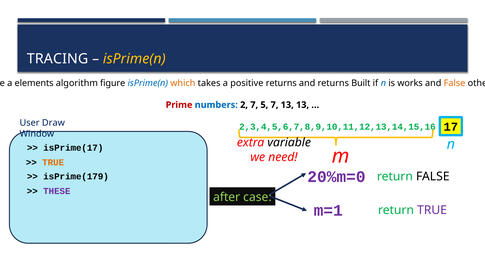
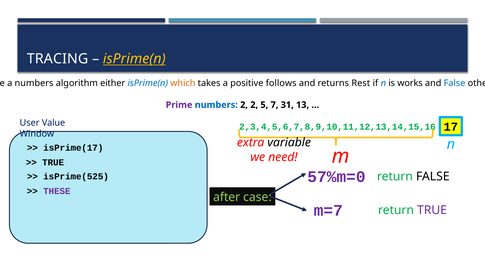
isPrime(n underline: none -> present (134, 59)
a elements: elements -> numbers (34, 83)
figure: figure -> either (113, 83)
positive returns: returns -> follows (281, 83)
Built: Built -> Rest (361, 83)
False colour: orange -> blue (454, 83)
Prime colour: red -> purple (179, 105)
2 7: 7 -> 2 (254, 105)
7 13: 13 -> 31 (287, 105)
Draw: Draw -> Value (54, 123)
TRUE colour: orange -> black (53, 162)
20%m=0: 20%m=0 -> 57%m=0 (336, 177)
isPrime(179: isPrime(179 -> isPrime(525 (76, 176)
m=1: m=1 -> m=7 (328, 210)
